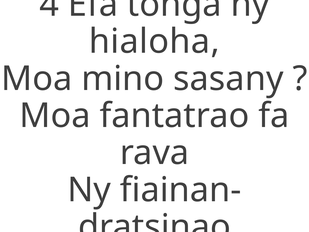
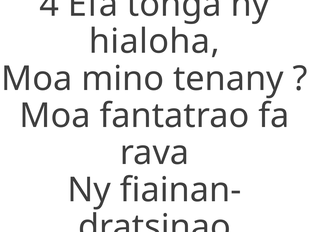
sasany: sasany -> tenany (228, 79)
